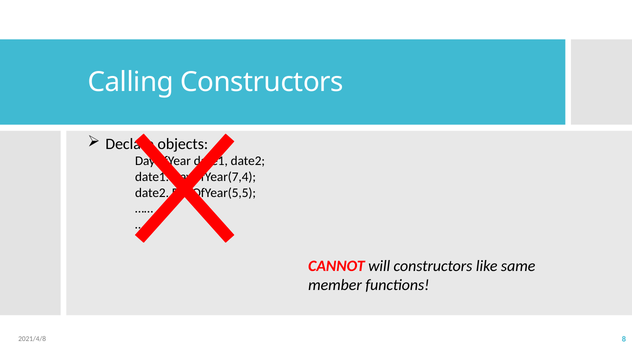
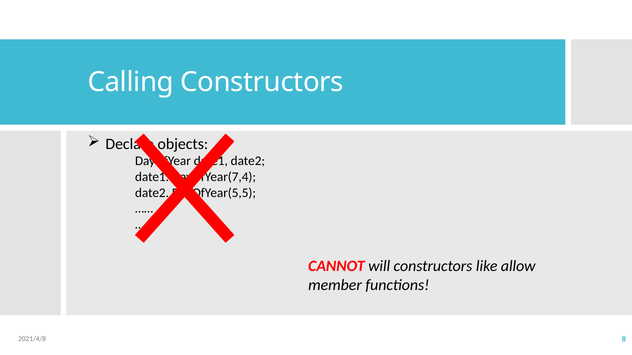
same: same -> allow (518, 266)
